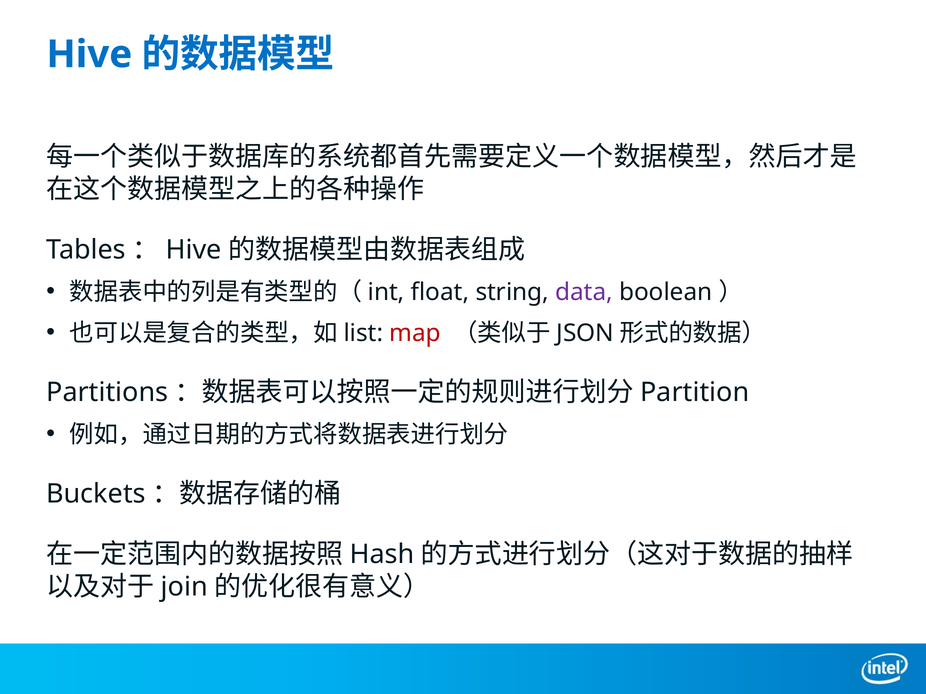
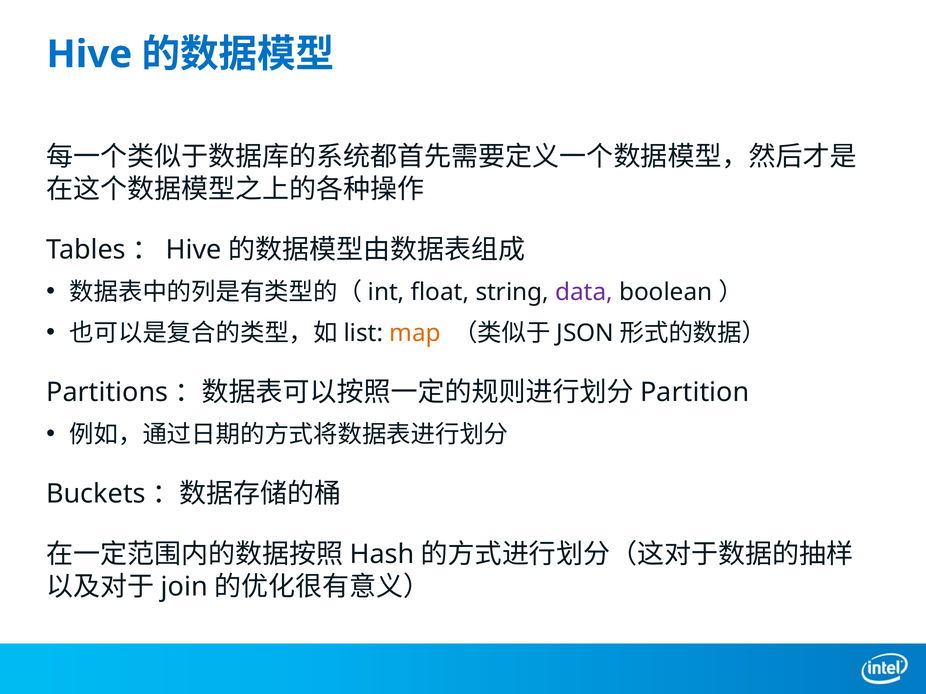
map colour: red -> orange (415, 333)
